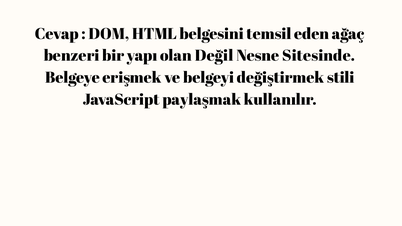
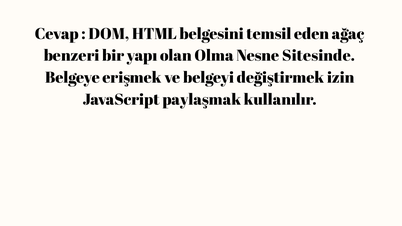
Değil: Değil -> Olma (214, 56)
stili: stili -> izin (341, 78)
